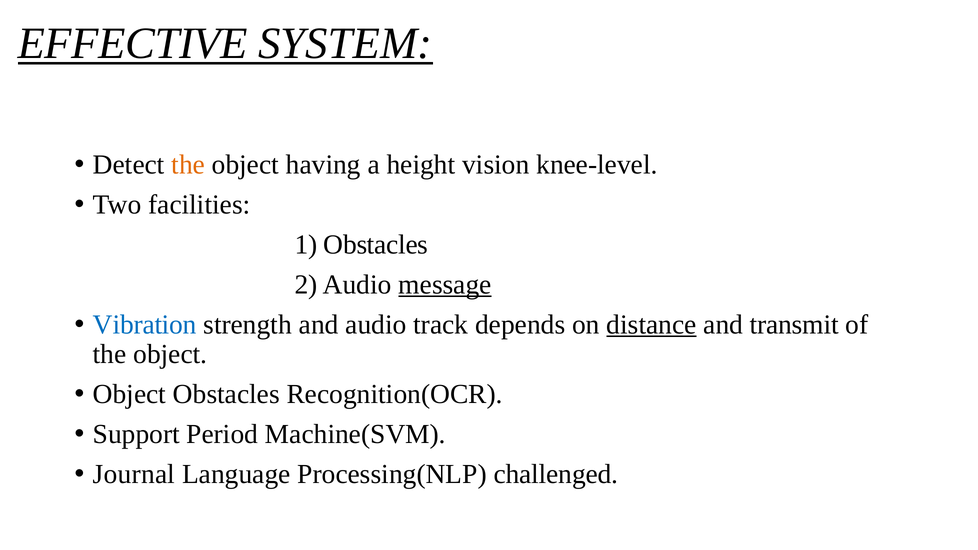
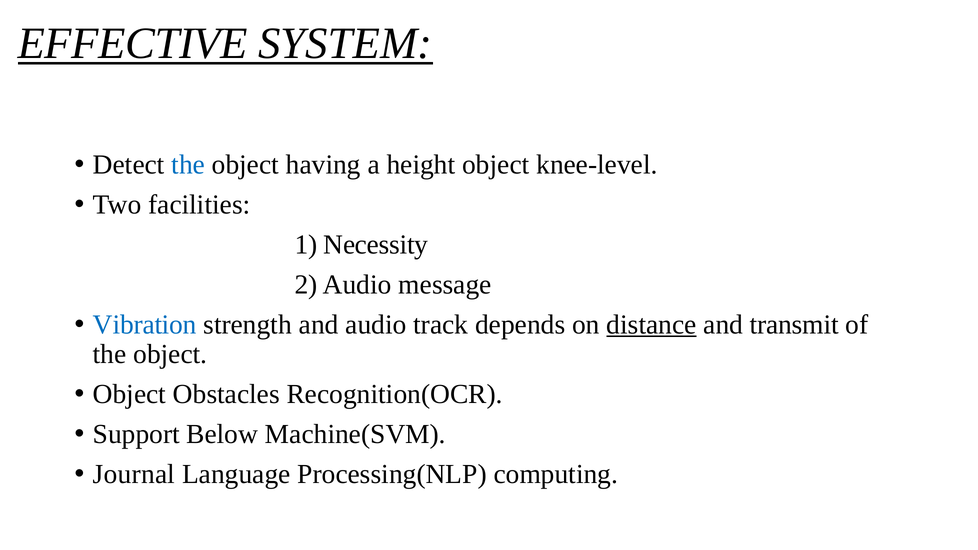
the colour: orange -> blue (188, 165)
height vision: vision -> object (496, 165)
1 Obstacles: Obstacles -> Necessity (376, 245)
message underline: present -> none (445, 285)
Period: Period -> Below (222, 434)
challenged: challenged -> computing (556, 474)
